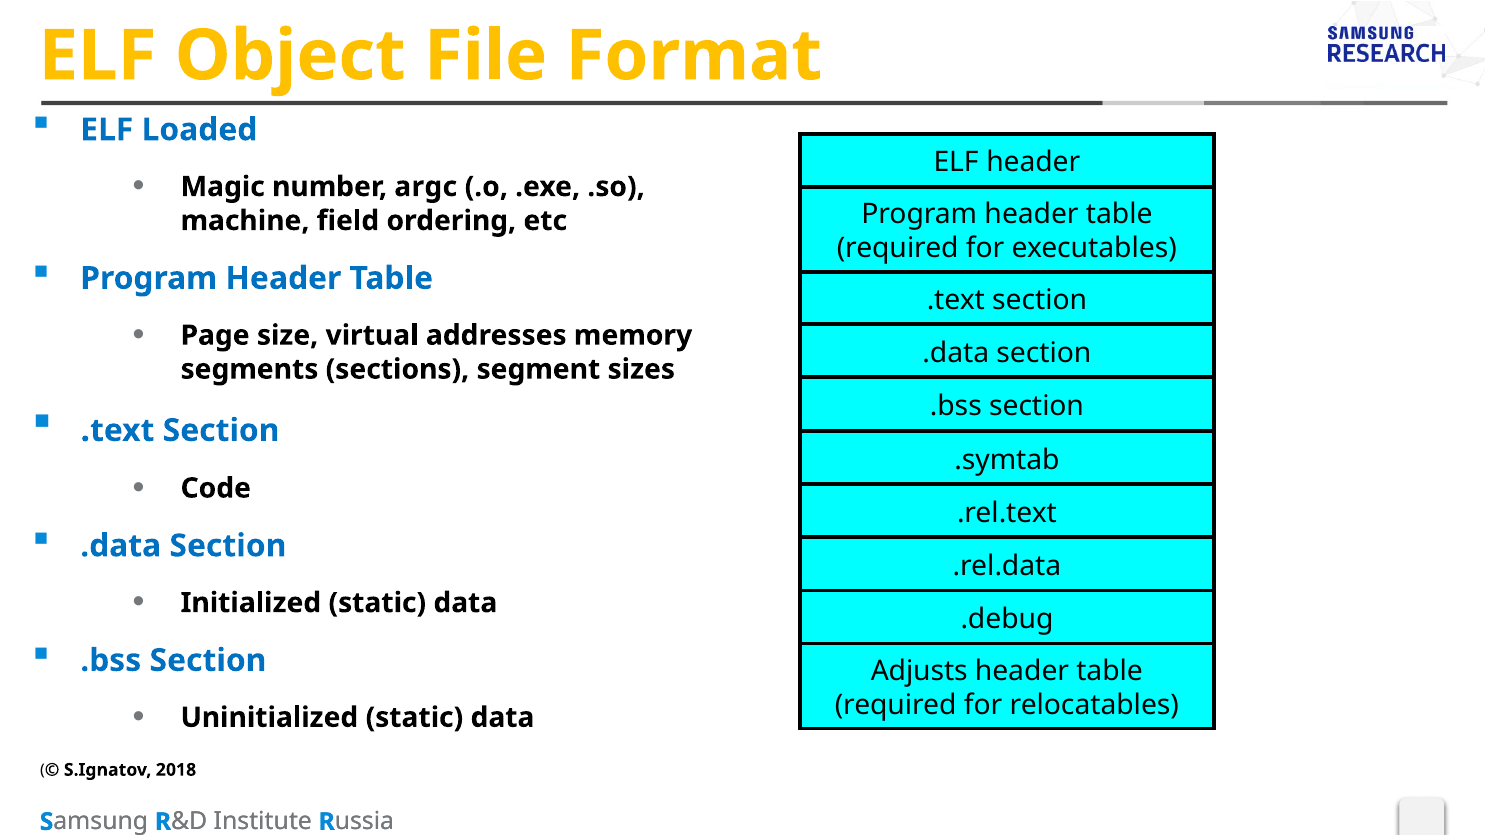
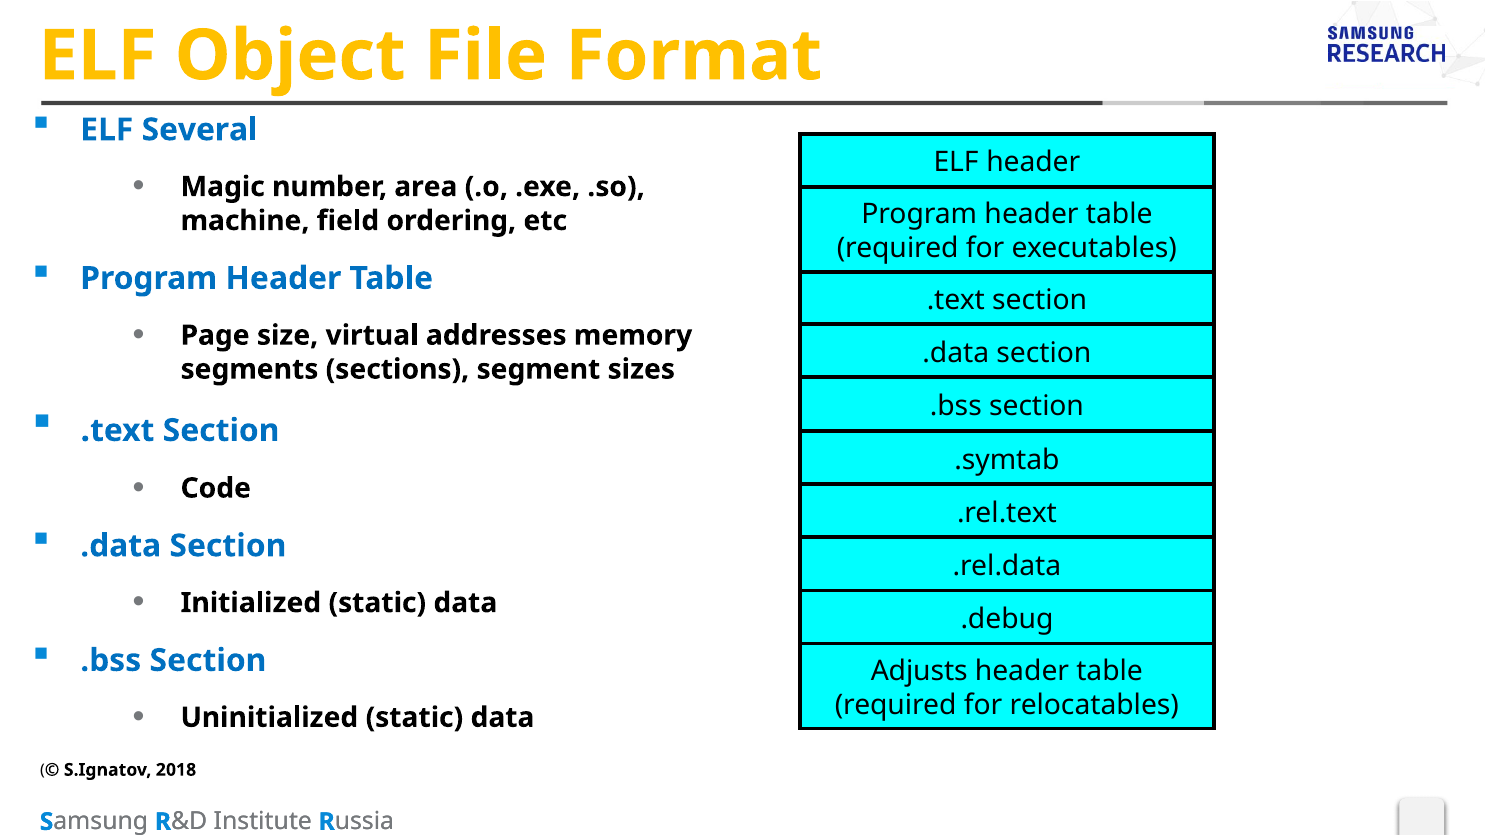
Loaded: Loaded -> Several (199, 130)
argc: argc -> area (426, 187)
